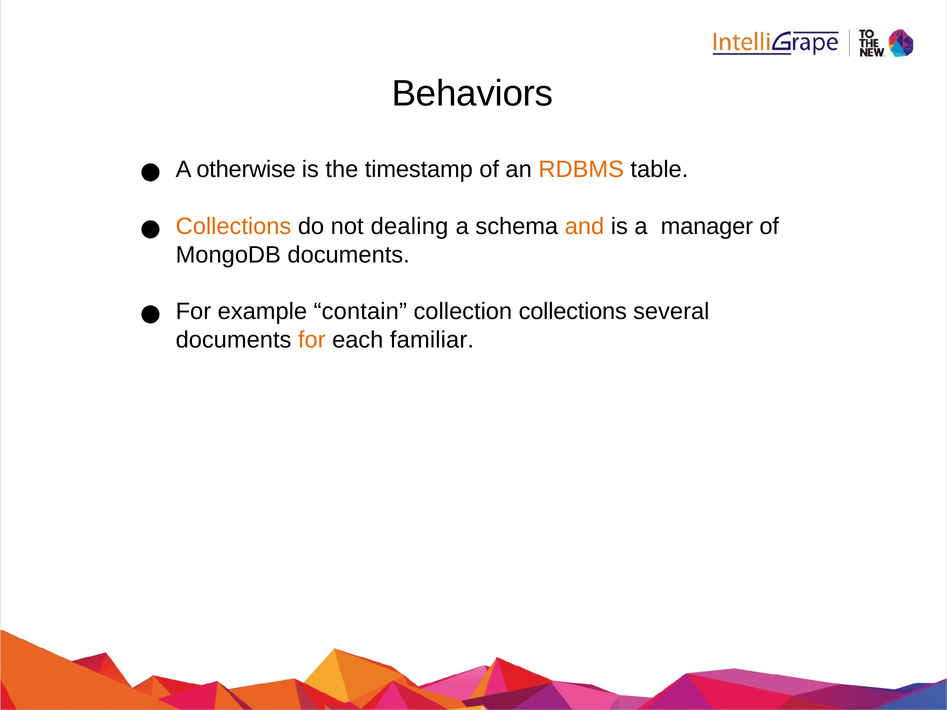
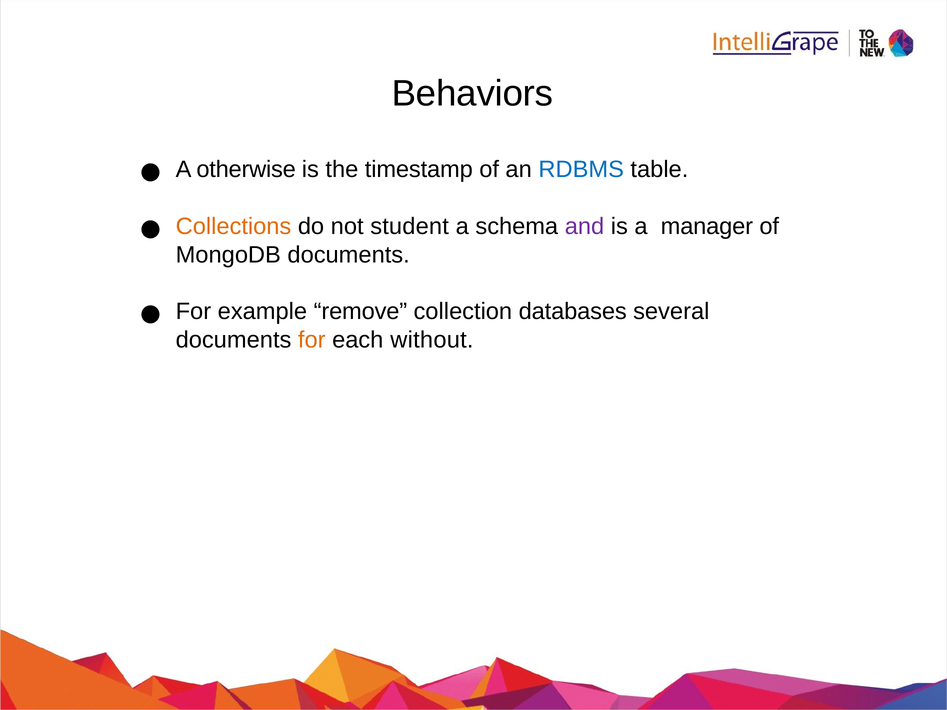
RDBMS colour: orange -> blue (581, 170)
dealing: dealing -> student (410, 226)
and colour: orange -> purple (585, 226)
contain: contain -> remove (360, 312)
collection collections: collections -> databases (573, 312)
familiar: familiar -> without (432, 340)
